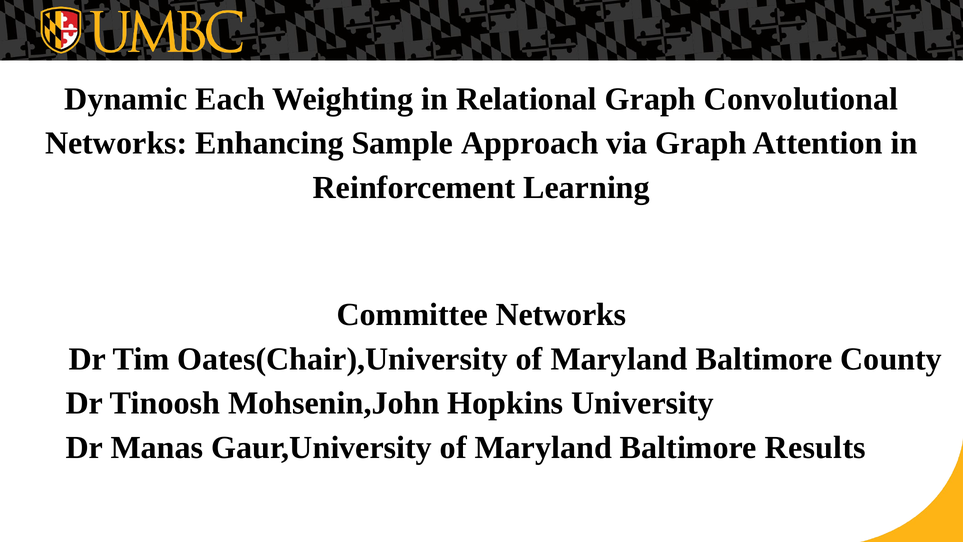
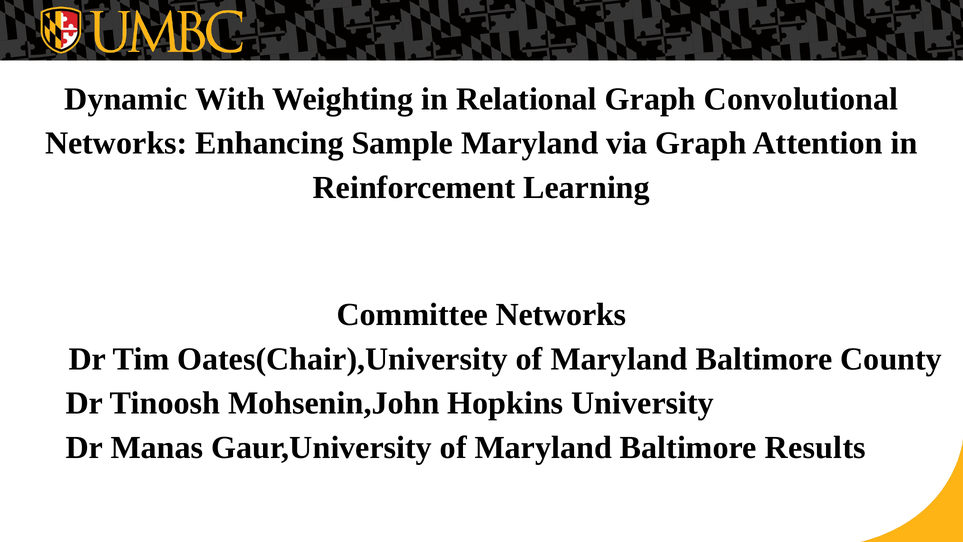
Each: Each -> With (230, 99)
Sample Approach: Approach -> Maryland (530, 143)
